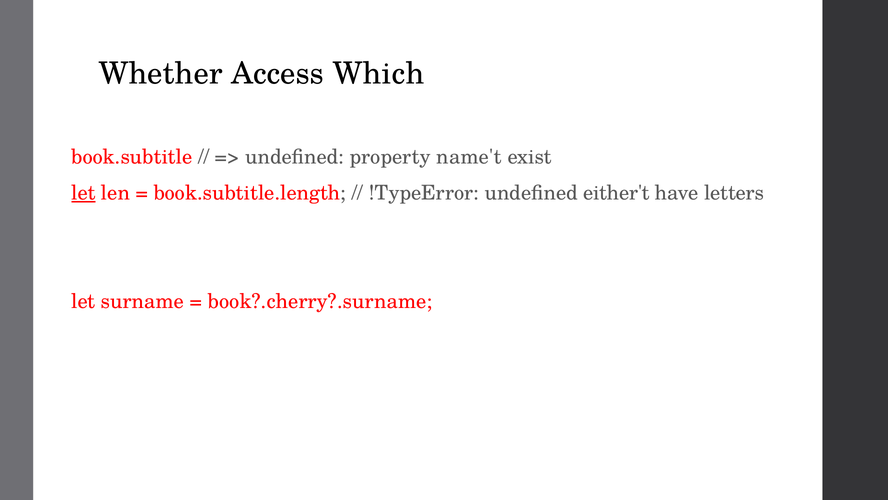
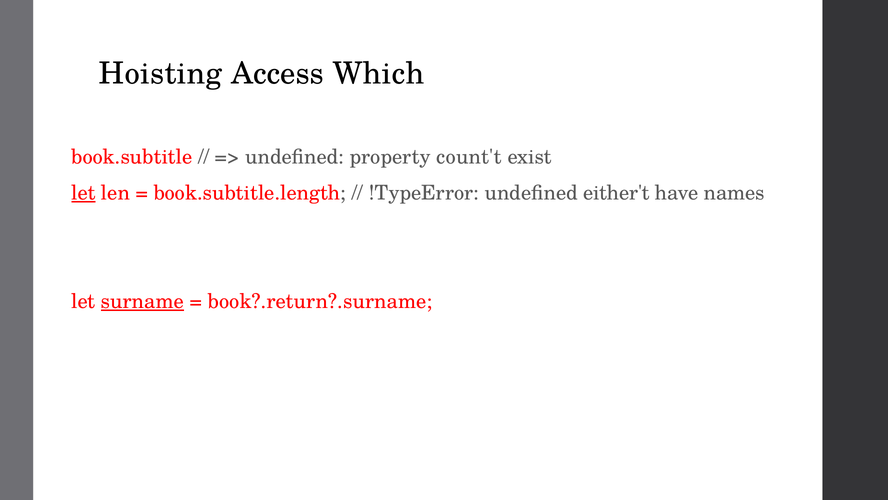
Whether: Whether -> Hoisting (161, 73)
name't: name't -> count't (469, 157)
letters: letters -> names (734, 193)
surname underline: none -> present (143, 301)
book?.cherry?.surname: book?.cherry?.surname -> book?.return?.surname (320, 301)
